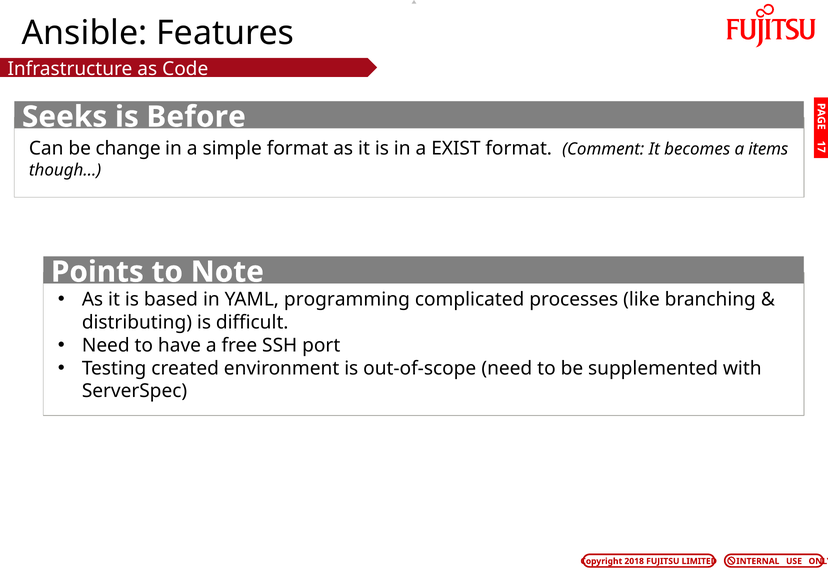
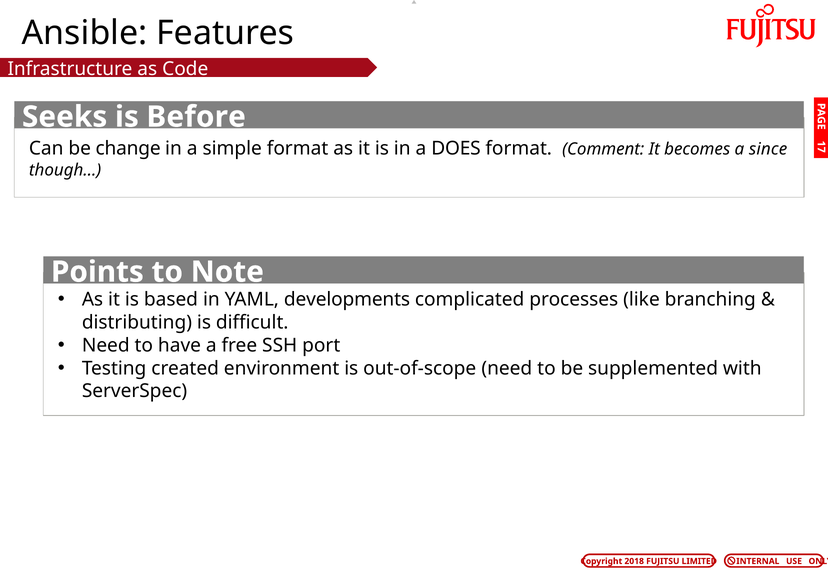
EXIST: EXIST -> DOES (456, 149)
items: items -> since (768, 149)
programming: programming -> developments (347, 300)
